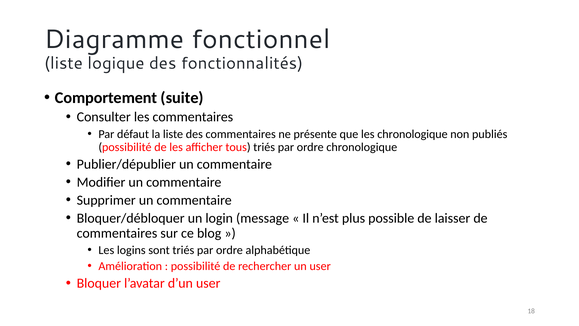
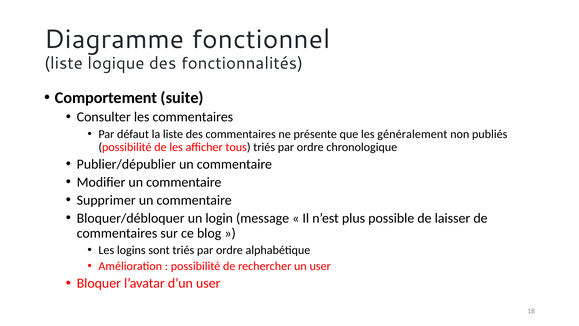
les chronologique: chronologique -> généralement (412, 134)
